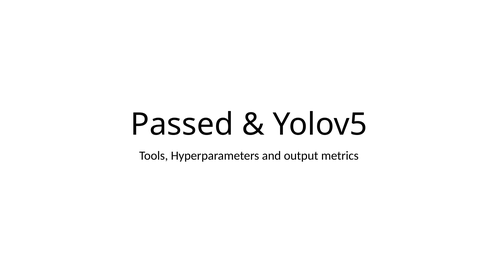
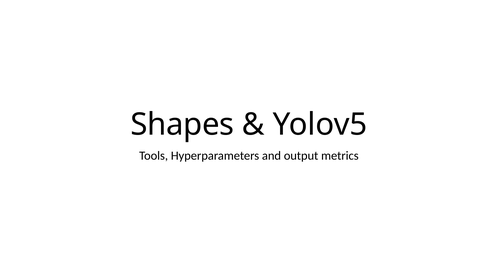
Passed: Passed -> Shapes (182, 124)
